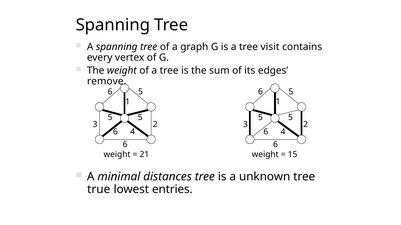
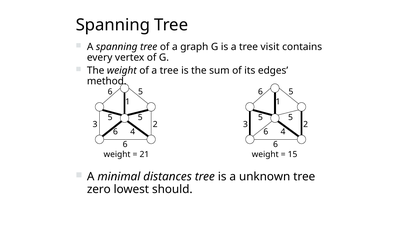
remove: remove -> method (107, 81)
true: true -> zero (99, 190)
entries: entries -> should (172, 190)
